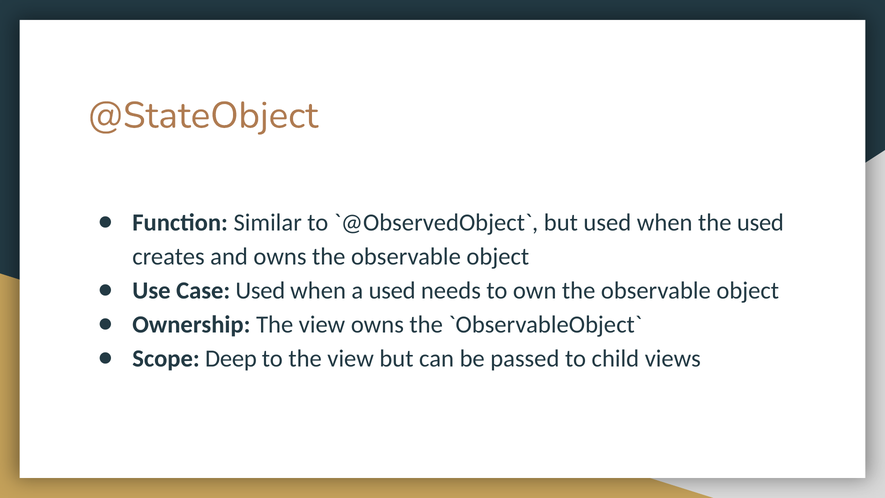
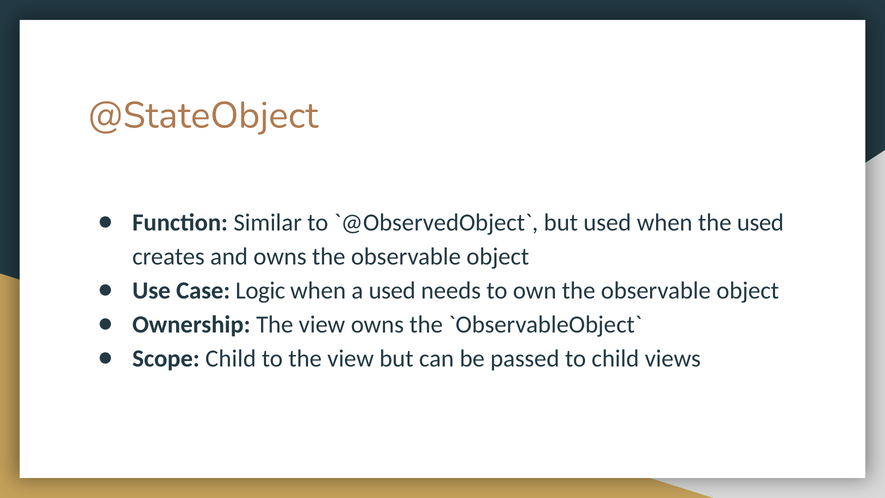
Case Used: Used -> Logic (260, 290)
Scope Deep: Deep -> Child (231, 358)
